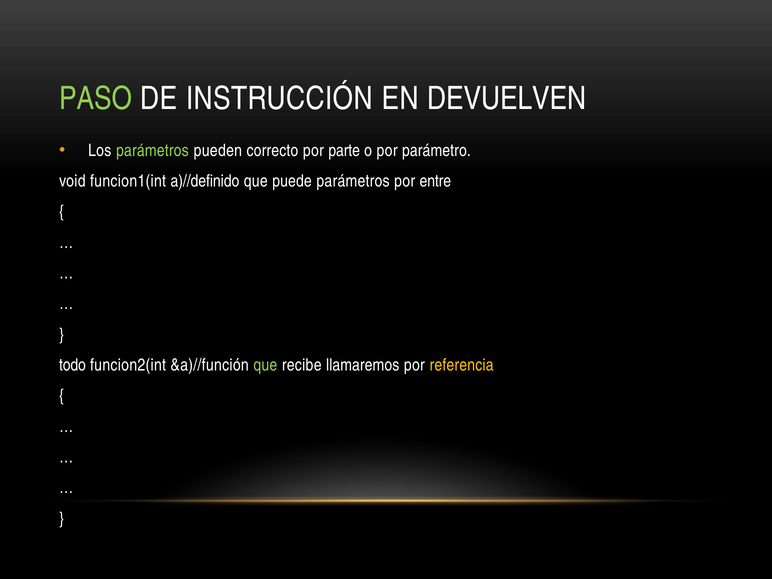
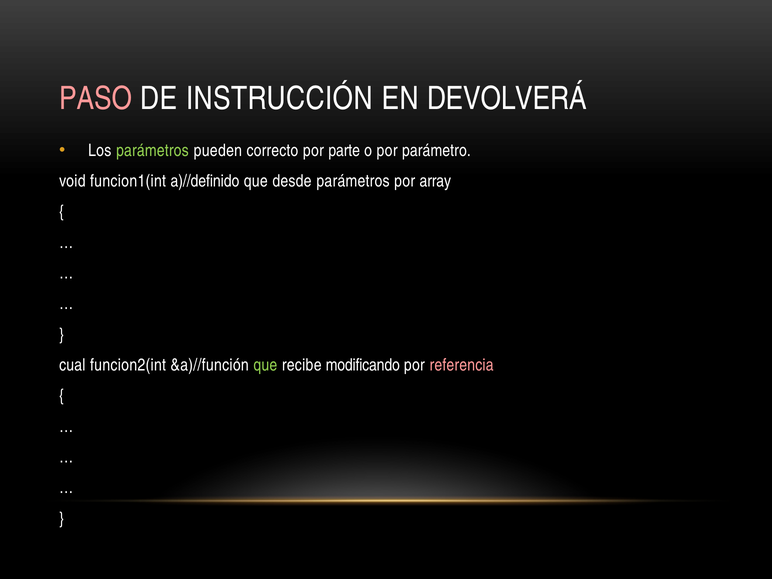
PASO colour: light green -> pink (96, 99)
DEVUELVEN: DEVUELVEN -> DEVOLVERÁ (507, 99)
puede: puede -> desde (292, 181)
entre: entre -> array (435, 181)
todo: todo -> cual (72, 365)
llamaremos: llamaremos -> modificando (363, 365)
referencia colour: yellow -> pink (462, 365)
